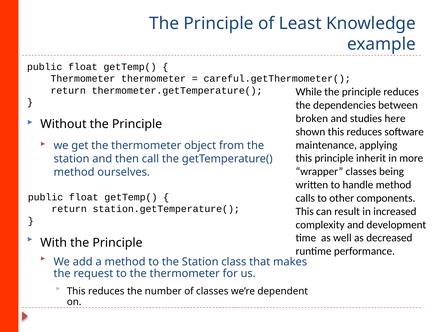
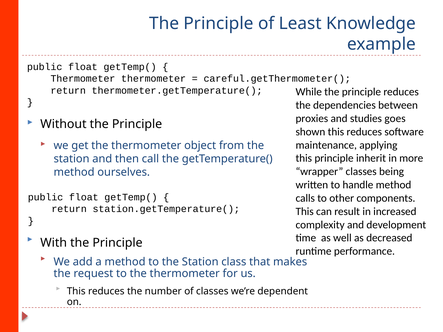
broken: broken -> proxies (312, 119)
here: here -> goes (395, 119)
